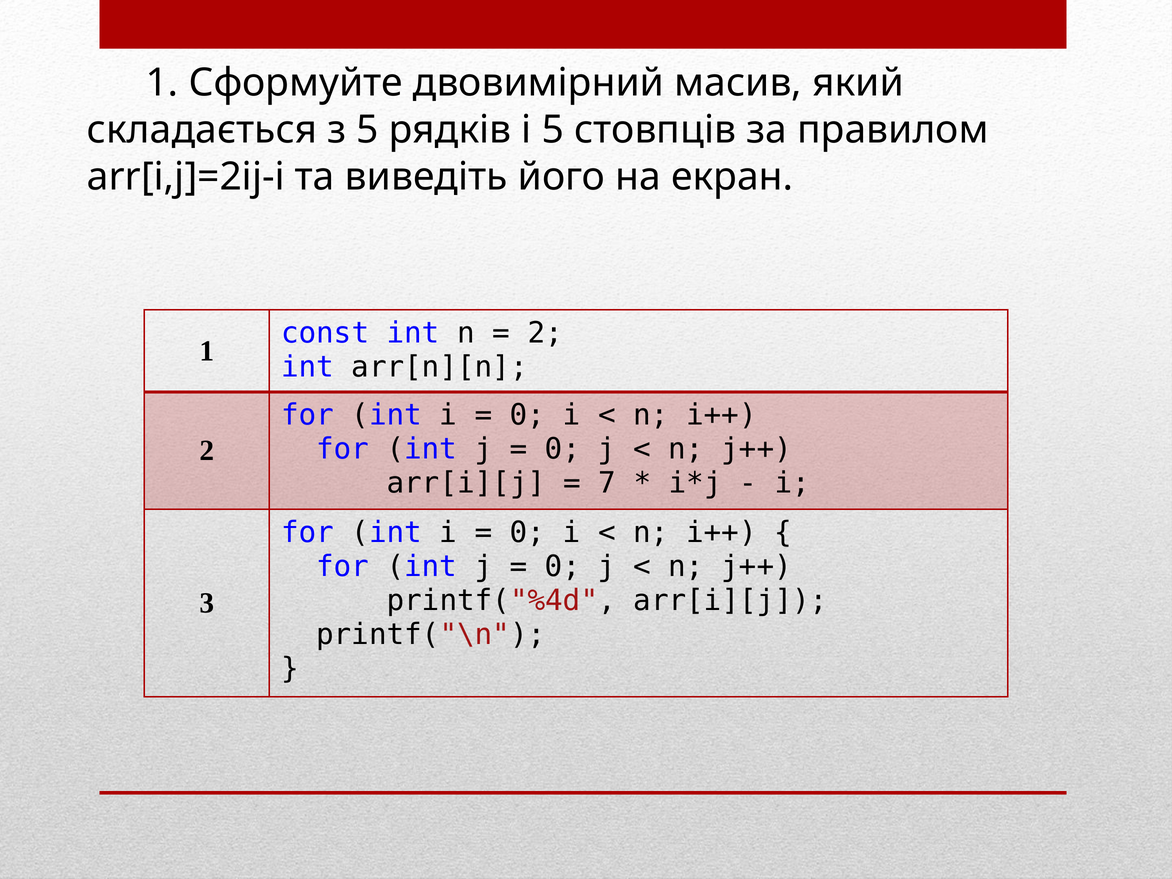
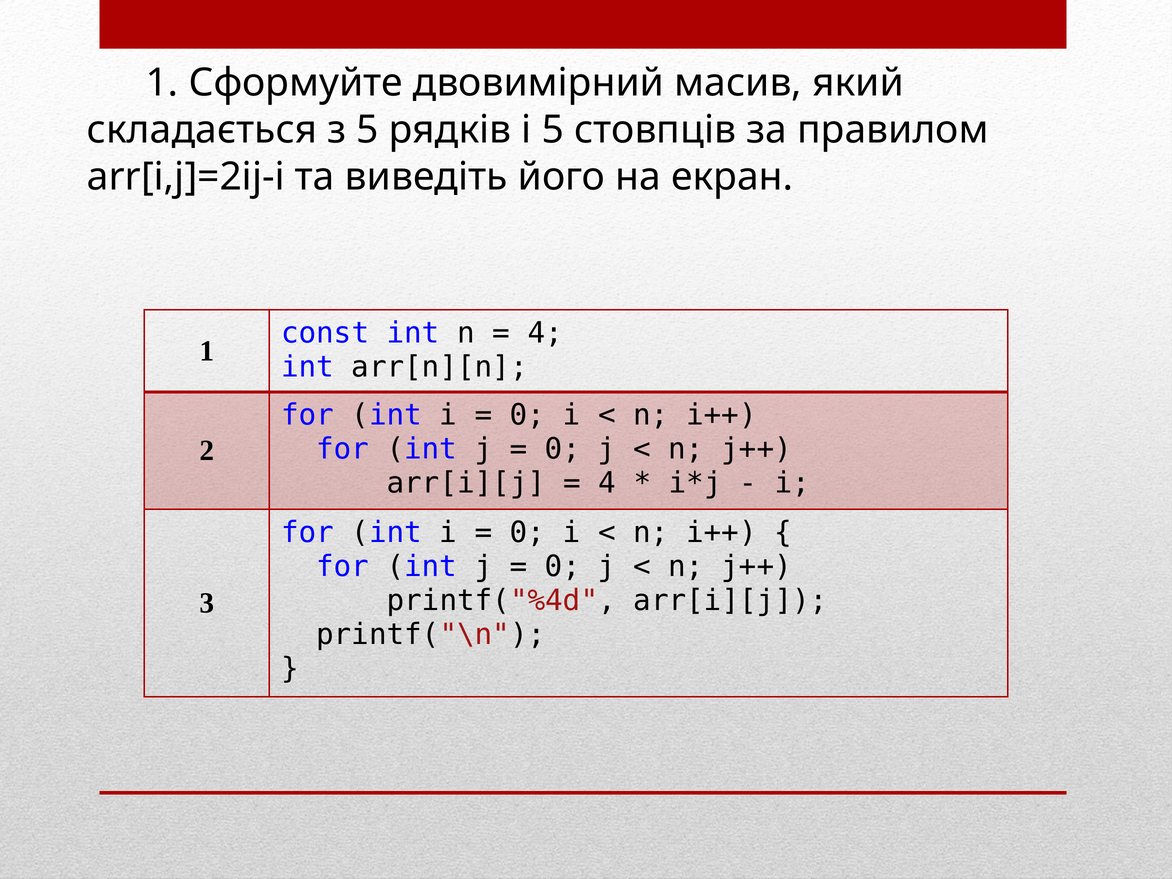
2: 2 -> 4 (545, 333)
7: 7 -> 4 (607, 483)
